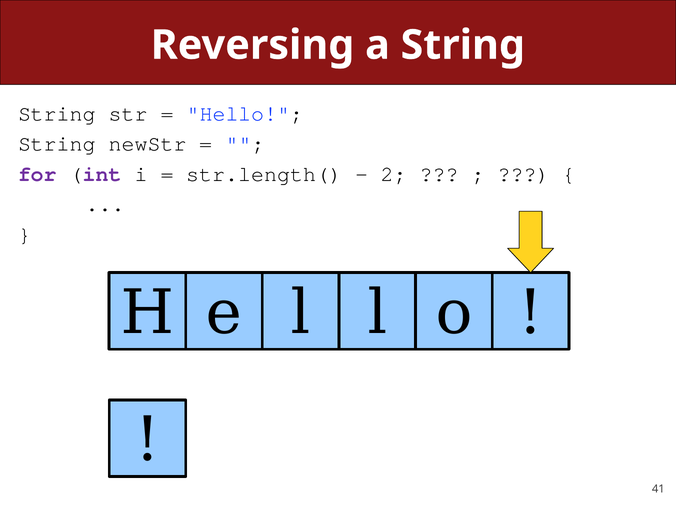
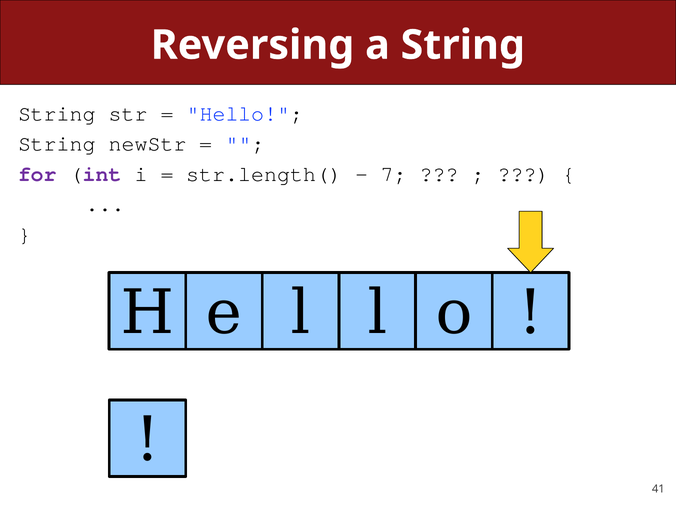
2: 2 -> 7 (394, 174)
